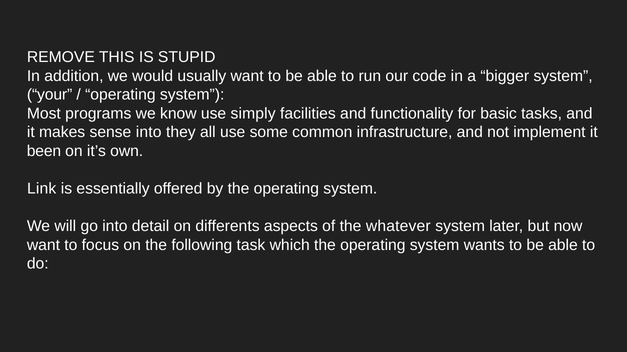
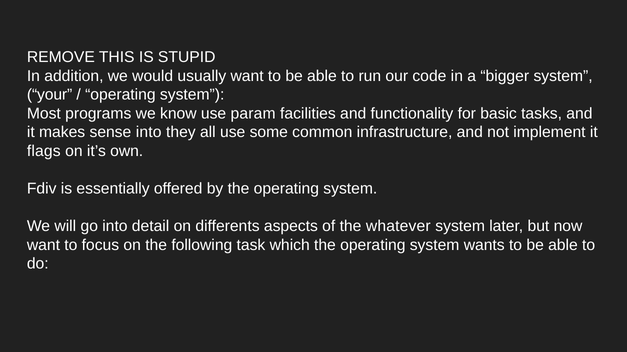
simply: simply -> param (253, 114)
been: been -> flags (44, 151)
Link: Link -> Fdiv (42, 189)
